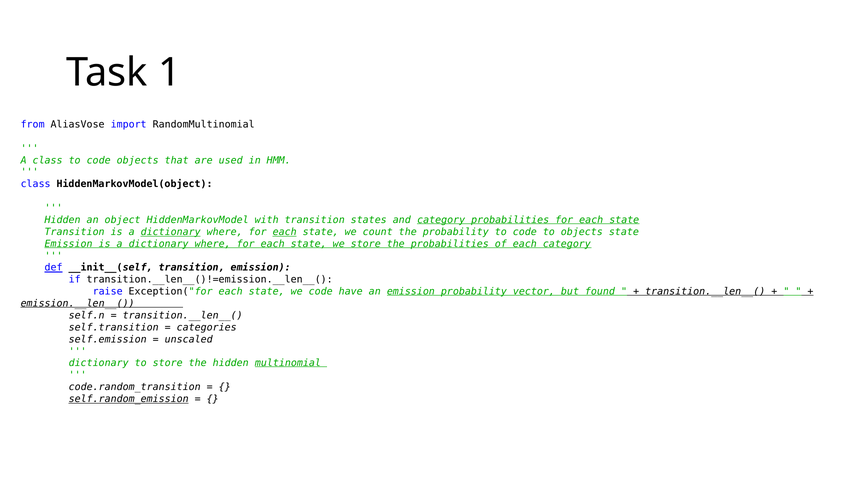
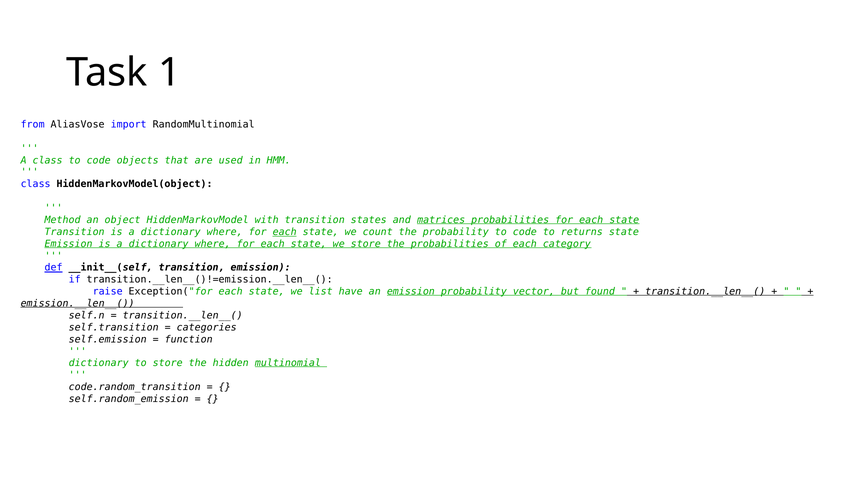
Hidden: Hidden -> Method (63, 220)
and category: category -> matrices (441, 220)
dictionary underline: present -> none (171, 232)
to objects: objects -> returns (582, 232)
we code: code -> list (321, 292)
unscaled: unscaled -> function (189, 339)
self.random_emission underline: present -> none (129, 399)
